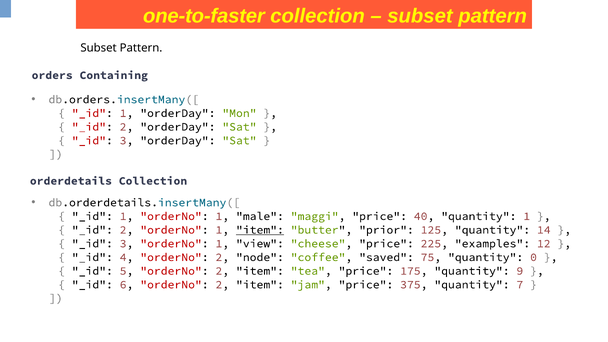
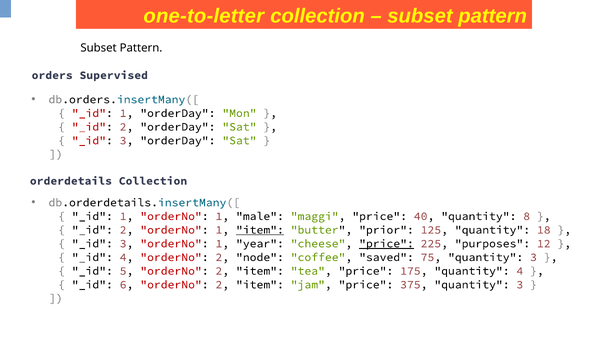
one-to-faster: one-to-faster -> one-to-letter (204, 16)
Containing: Containing -> Supervised (114, 75)
quantity 1: 1 -> 8 (527, 216)
14: 14 -> 18 (544, 230)
view: view -> year (260, 244)
price underline: none -> present (386, 244)
examples: examples -> purposes (493, 244)
75 quantity 0: 0 -> 3 (534, 257)
quantity 9: 9 -> 4 (520, 271)
375 quantity 7: 7 -> 3 (520, 285)
